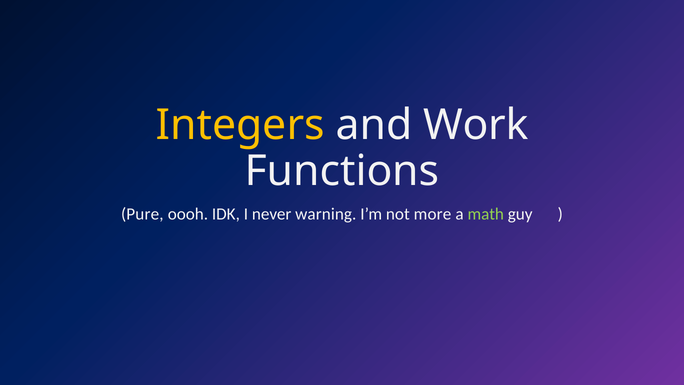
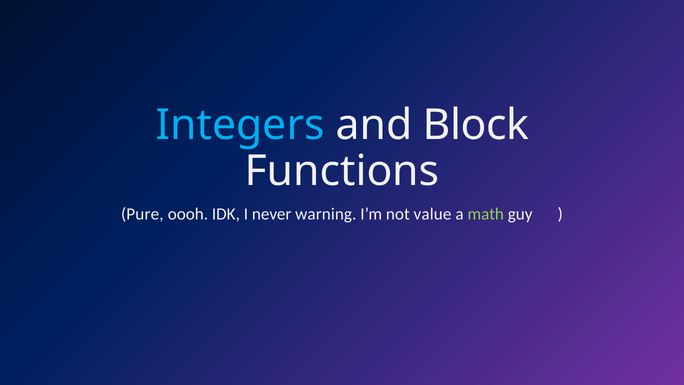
Integers colour: yellow -> light blue (240, 125)
Work: Work -> Block (476, 125)
more: more -> value (433, 214)
